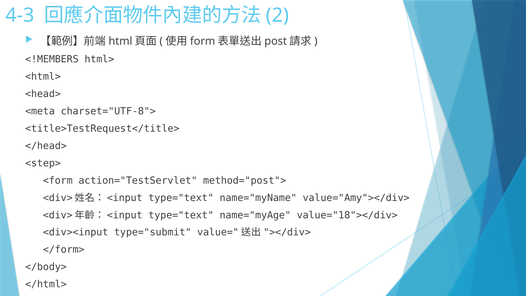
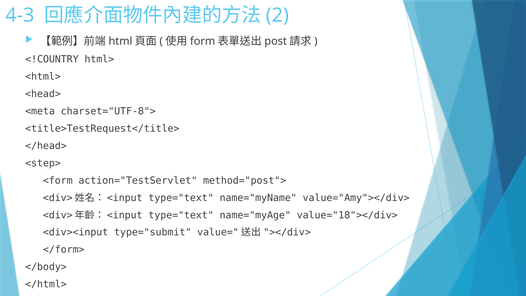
<!MEMBERS: <!MEMBERS -> <!COUNTRY (52, 59)
